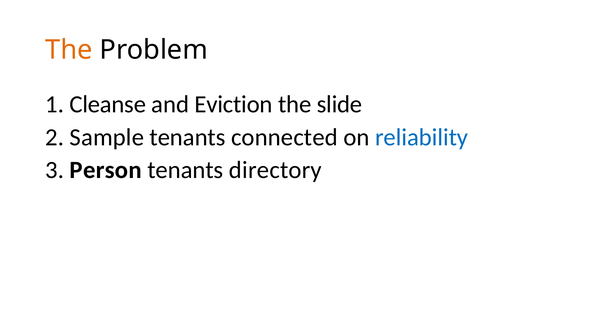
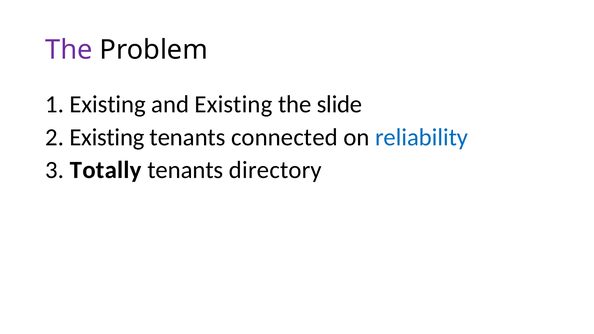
The colour: orange -> purple (69, 50)
1 Cleanse: Cleanse -> Existing (108, 104)
and Eviction: Eviction -> Existing (233, 104)
2 Sample: Sample -> Existing (107, 137)
Person: Person -> Totally (106, 170)
